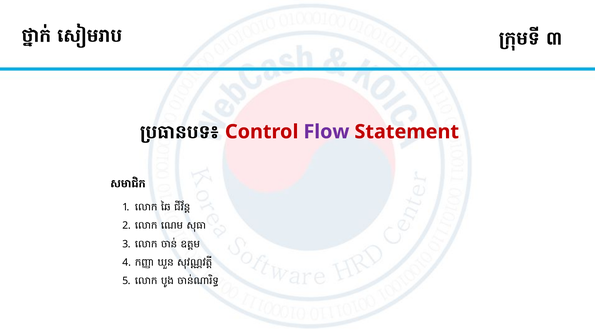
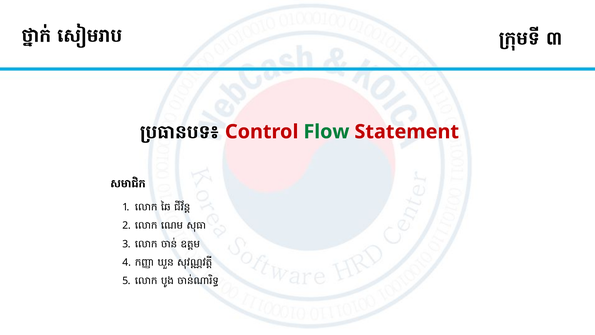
Flow colour: purple -> green (326, 132)
